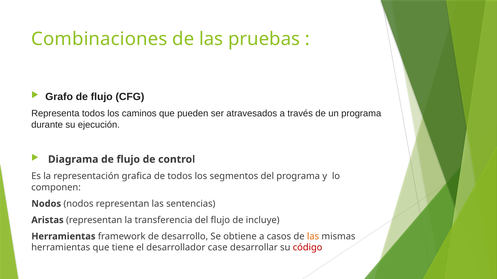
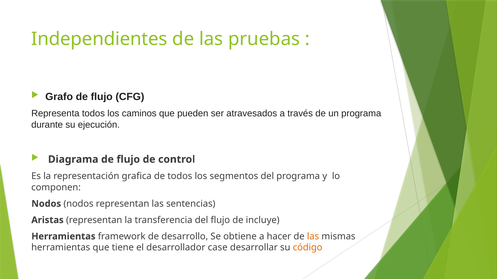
Combinaciones: Combinaciones -> Independientes (99, 39)
casos: casos -> hacer (279, 237)
código colour: red -> orange (308, 248)
